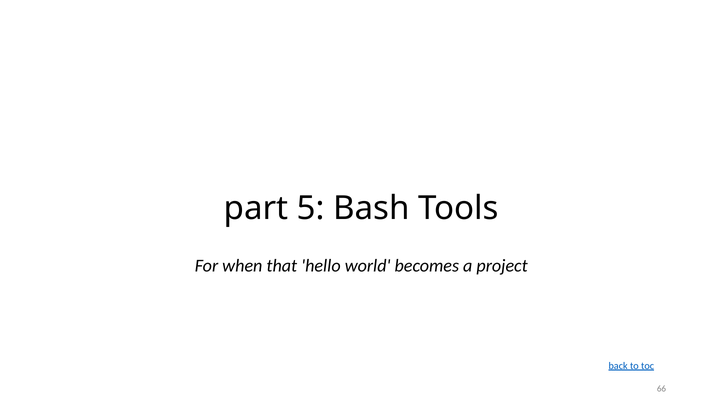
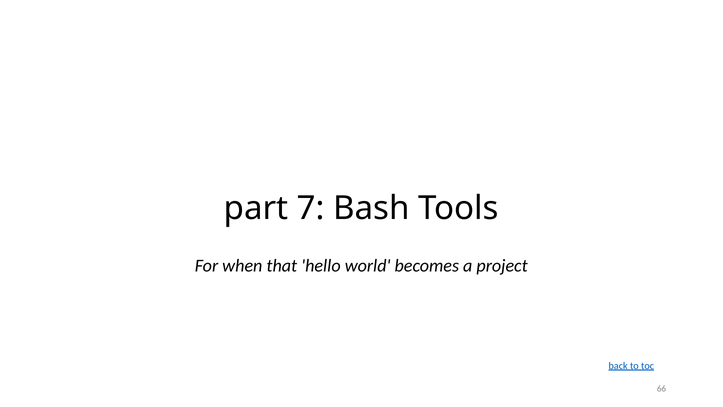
5: 5 -> 7 (311, 208)
